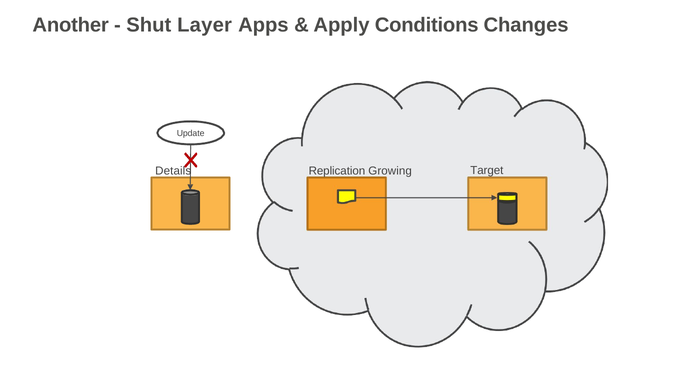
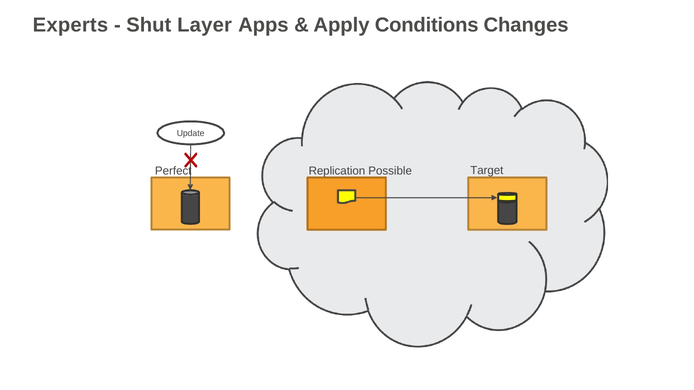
Another: Another -> Experts (70, 25)
Growing: Growing -> Possible (390, 171)
Details: Details -> Perfect (173, 171)
